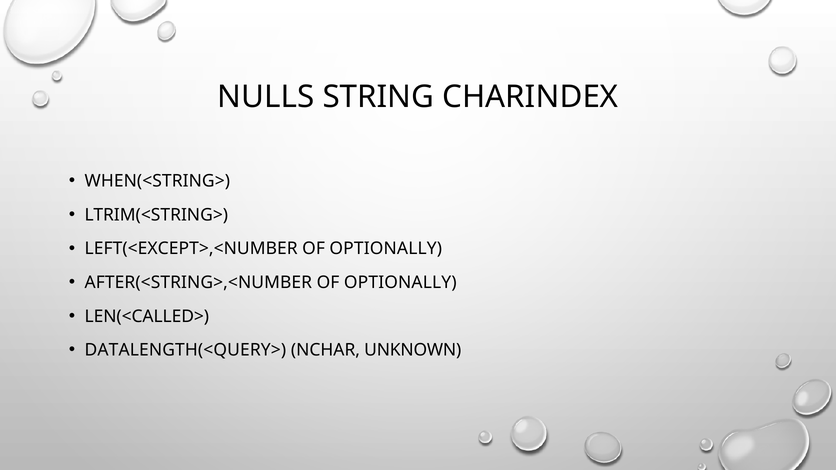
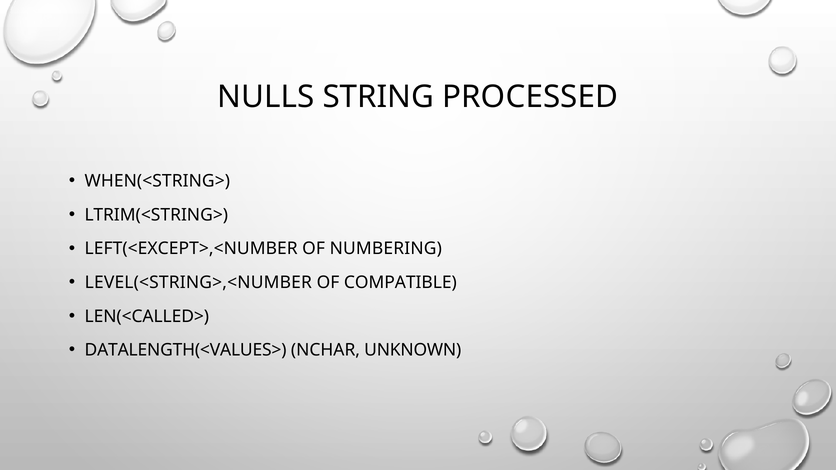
CHARINDEX: CHARINDEX -> PROCESSED (530, 97)
OPTIONALLY: OPTIONALLY -> NUMBERING (386, 249)
AFTER(<STRING>,<NUMBER: AFTER(<STRING>,<NUMBER -> LEVEL(<STRING>,<NUMBER (198, 283)
OPTIONALLY: OPTIONALLY -> COMPATIBLE (400, 283)
DATALENGTH(<QUERY>: DATALENGTH(<QUERY> -> DATALENGTH(<VALUES> (186, 350)
